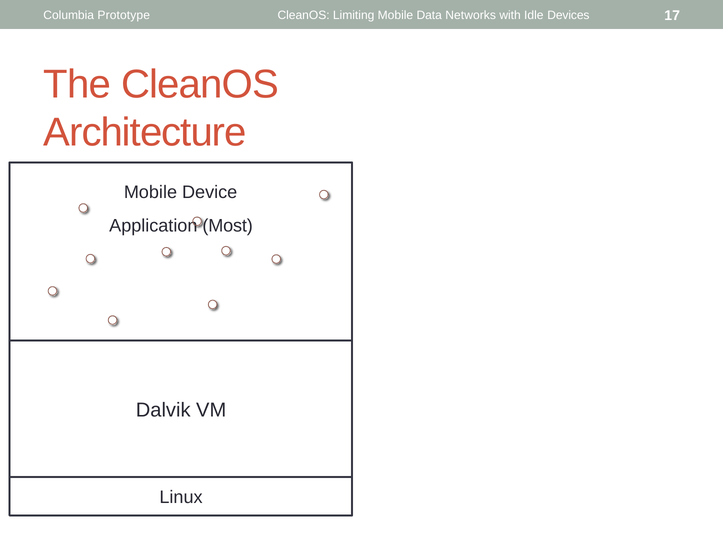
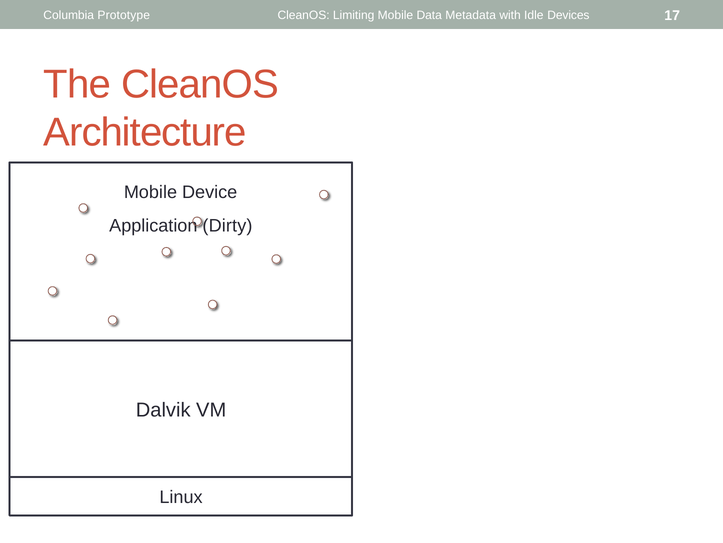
Networks: Networks -> Metadata (471, 15)
Most: Most -> Dirty (227, 226)
